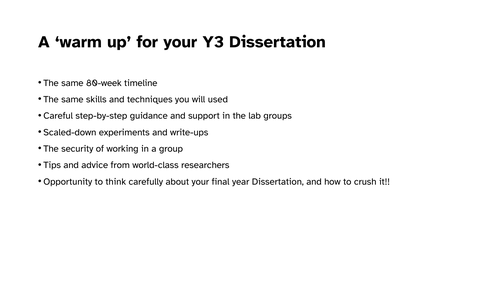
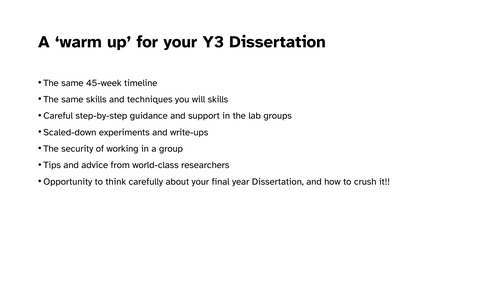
80-week: 80-week -> 45-week (104, 83)
will used: used -> skills (218, 99)
